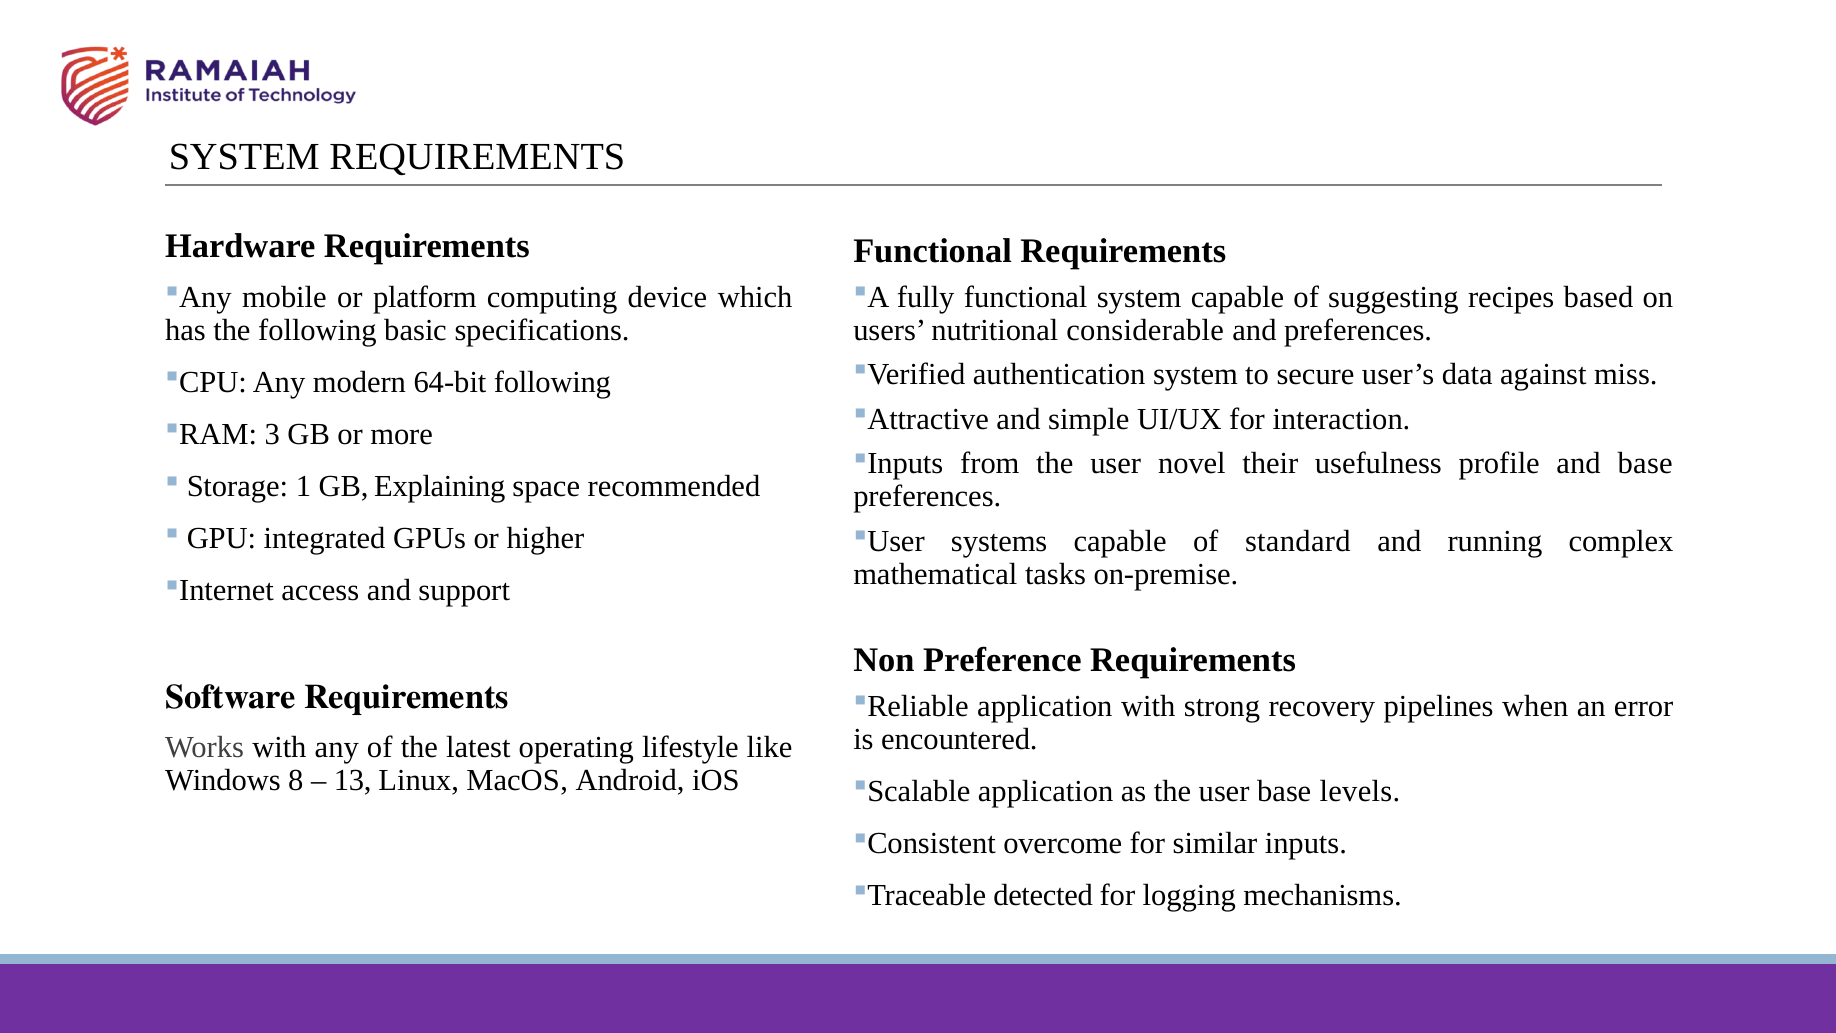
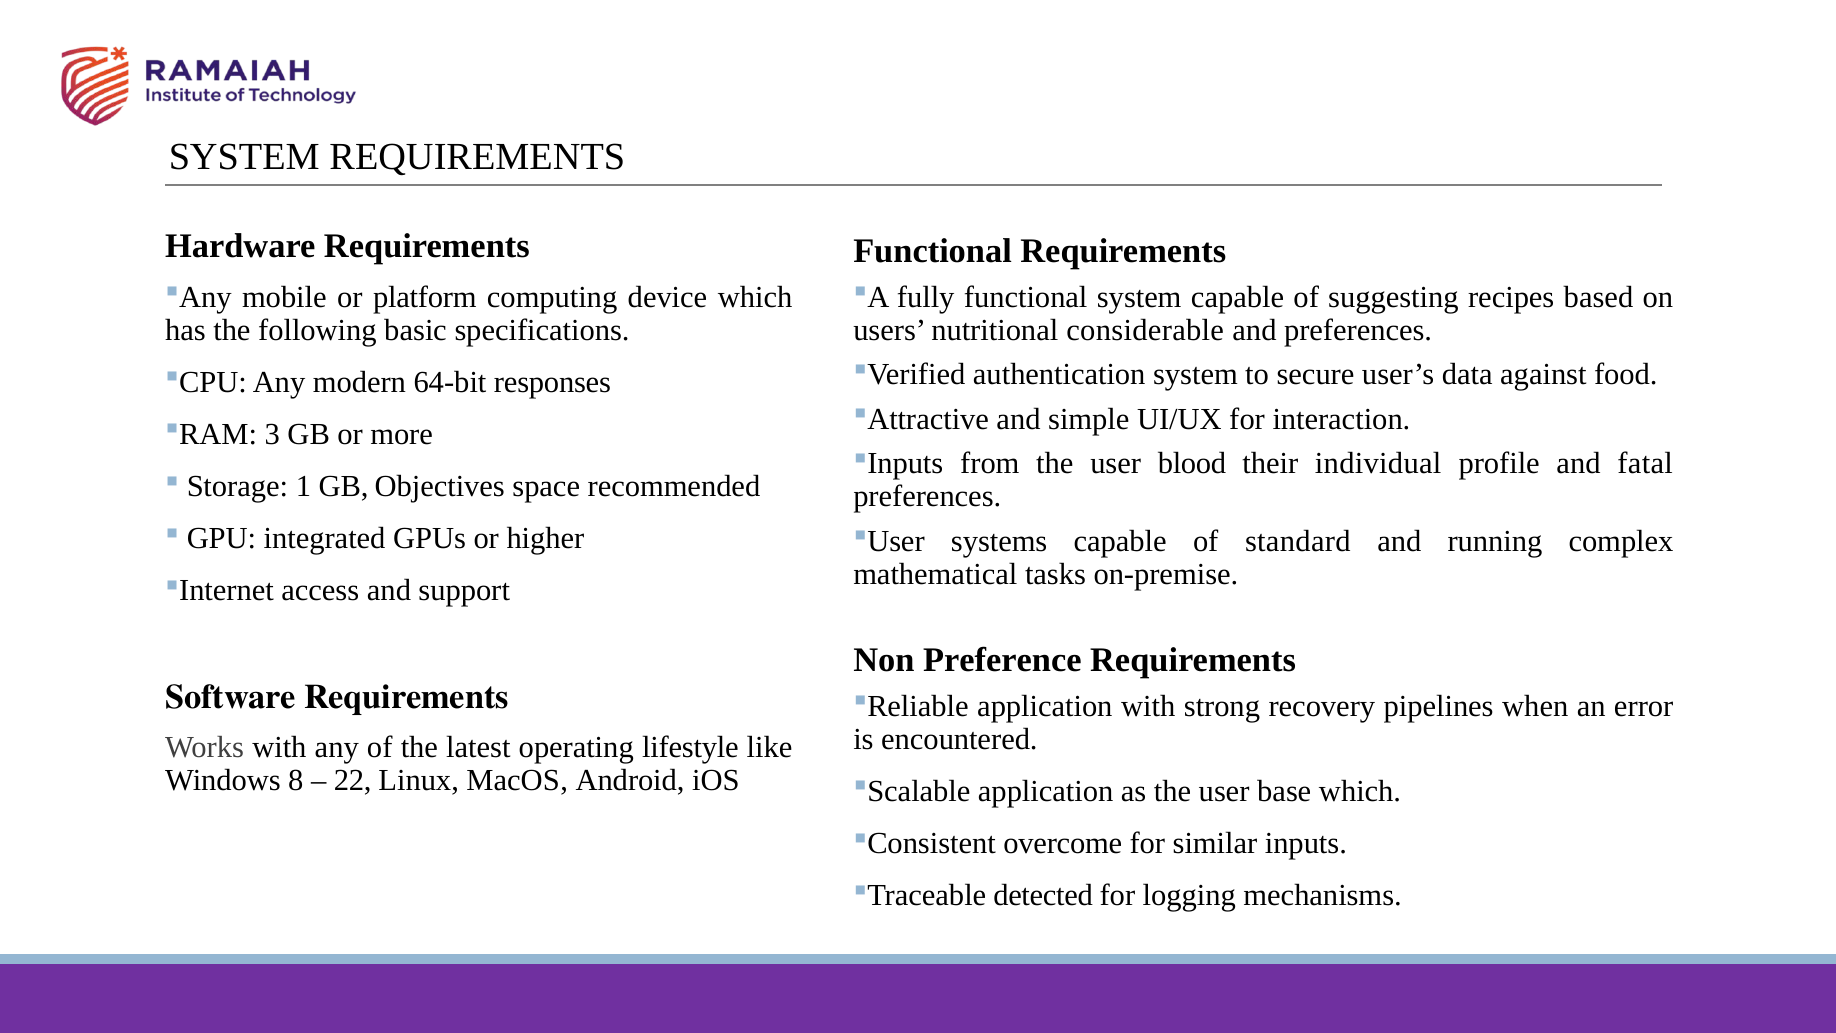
miss: miss -> food (1626, 375)
64-bit following: following -> responses (552, 382)
novel: novel -> blood (1192, 464)
usefulness: usefulness -> individual (1378, 464)
and base: base -> fatal (1645, 464)
Explaining: Explaining -> Objectives (440, 486)
13: 13 -> 22 (353, 781)
base levels: levels -> which (1360, 791)
